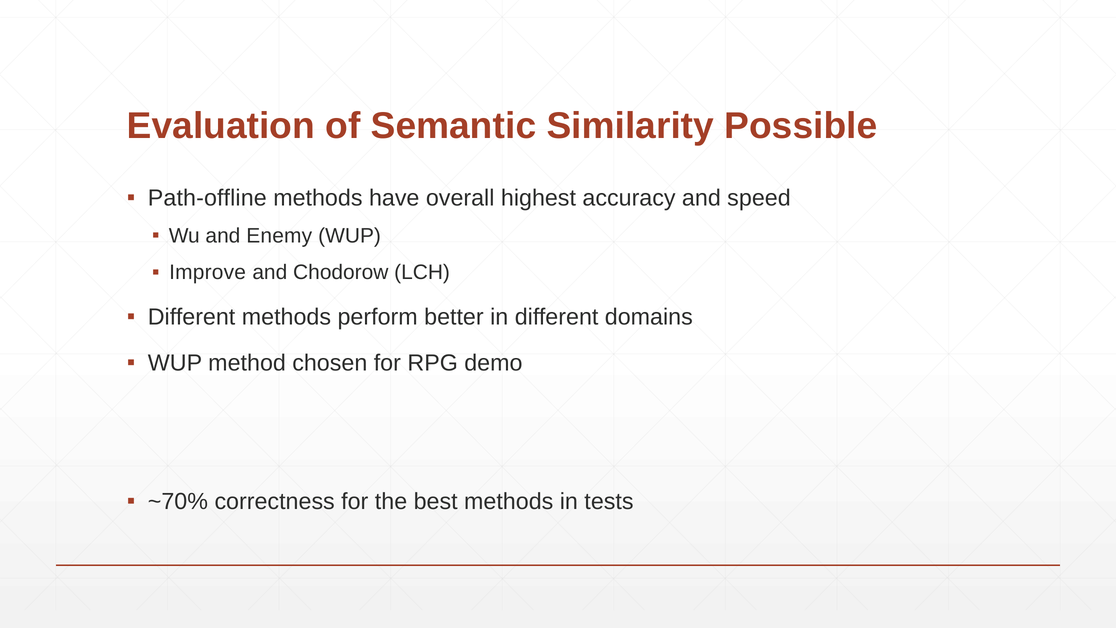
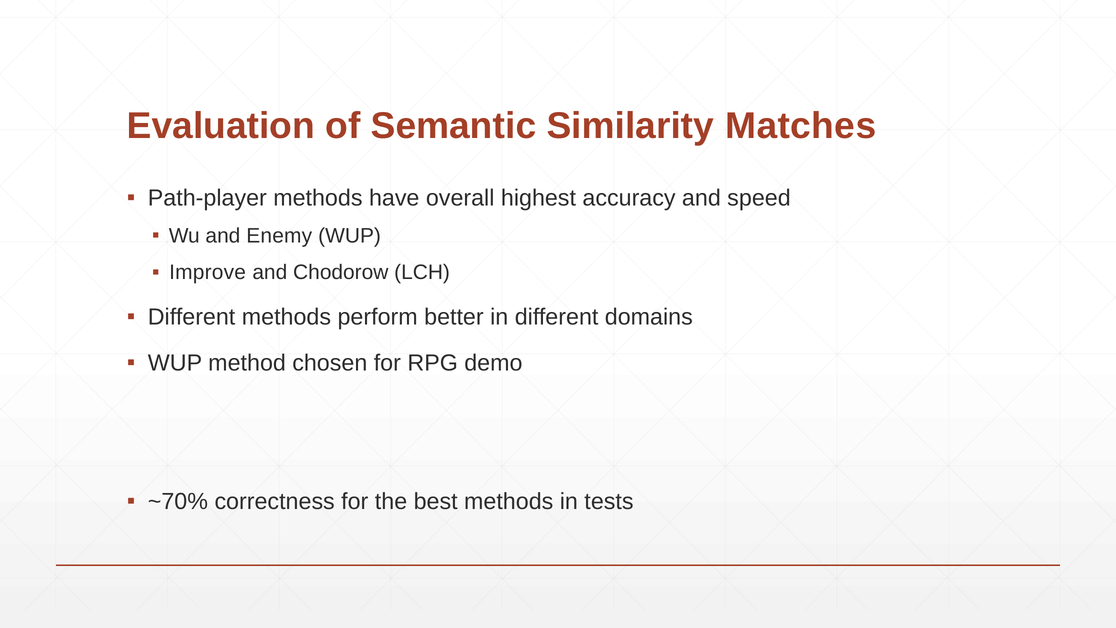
Possible: Possible -> Matches (801, 126)
Path-offline: Path-offline -> Path-player (207, 198)
